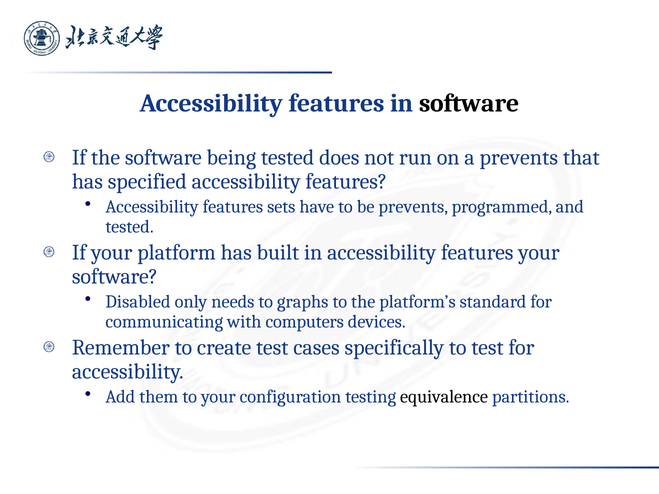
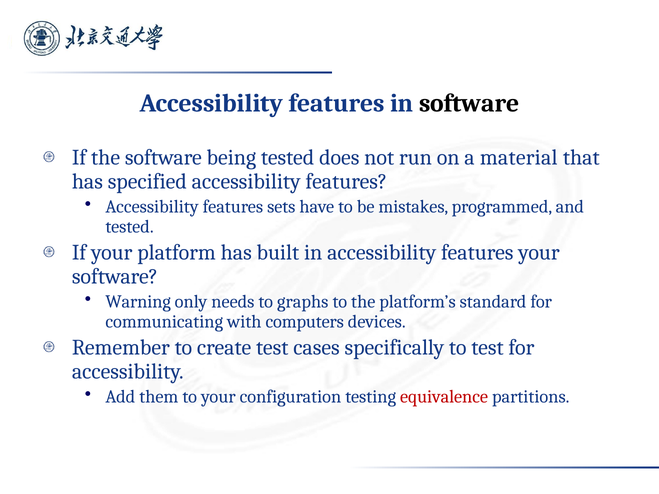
a prevents: prevents -> material (519, 158)
be prevents: prevents -> mistakes (413, 207)
Disabled: Disabled -> Warning (138, 302)
equivalence colour: black -> red (444, 397)
